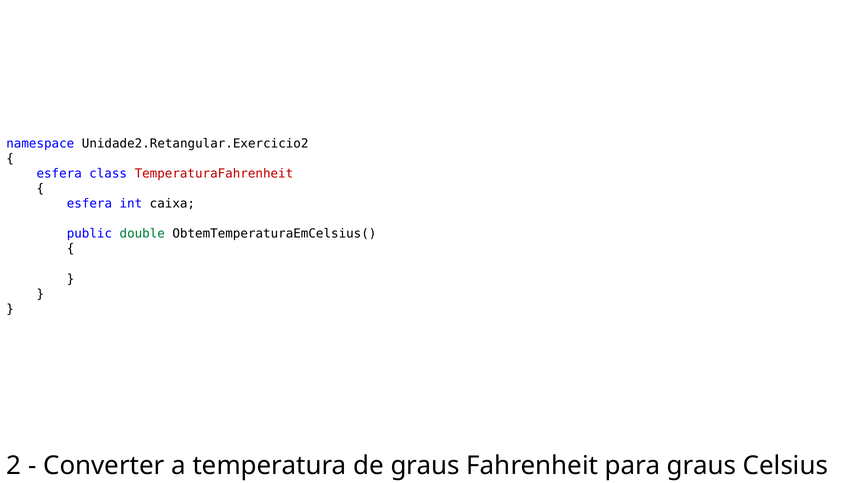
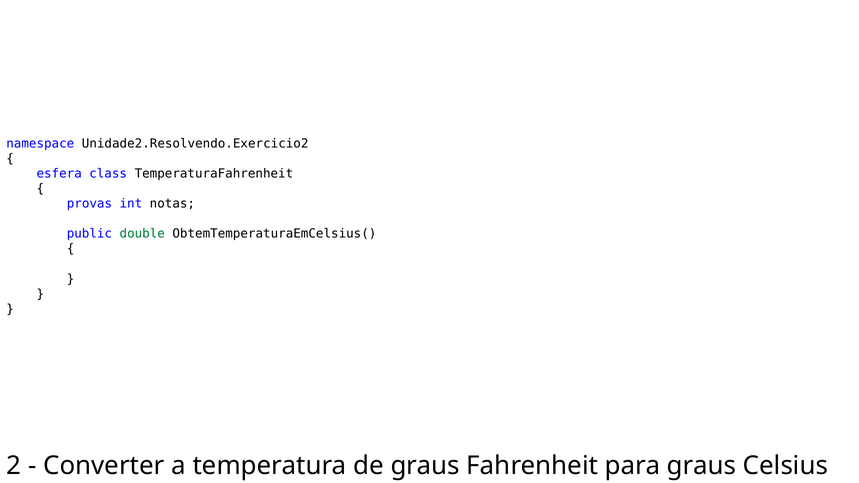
Unidade2.Retangular.Exercicio2: Unidade2.Retangular.Exercicio2 -> Unidade2.Resolvendo.Exercicio2 (195, 144)
TemperaturaFahrenheit colour: red -> black (214, 174)
esfera: esfera -> provas (89, 204)
caixa: caixa -> notas (172, 204)
